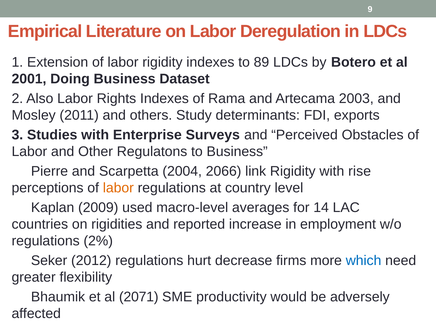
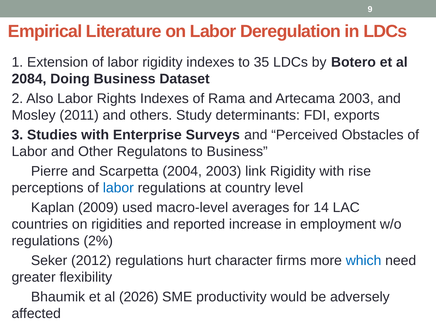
89: 89 -> 35 (261, 62)
2001: 2001 -> 2084 (29, 79)
2004 2066: 2066 -> 2003 (224, 171)
labor colour: orange -> blue (118, 188)
decrease: decrease -> character (244, 261)
2071: 2071 -> 2026 (139, 297)
